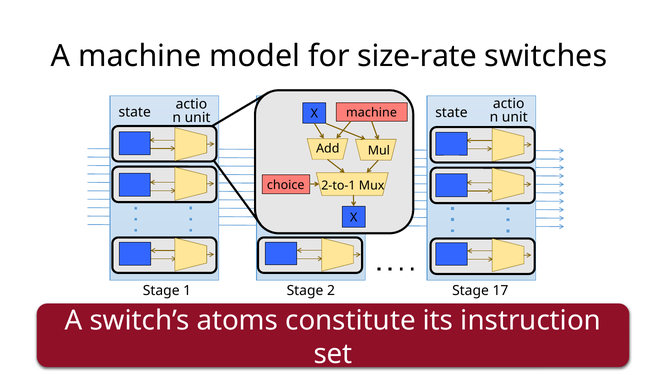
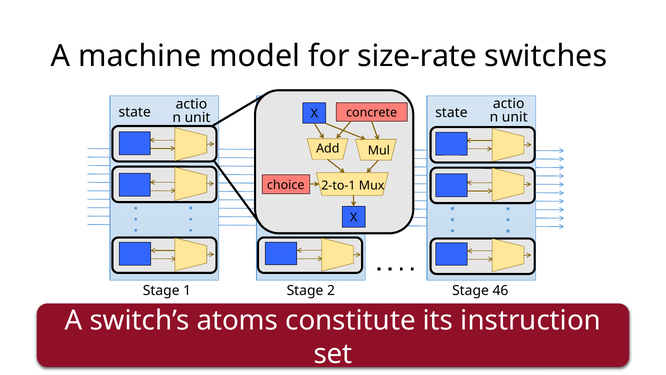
X machine: machine -> concrete (372, 113)
17: 17 -> 46 (500, 291)
